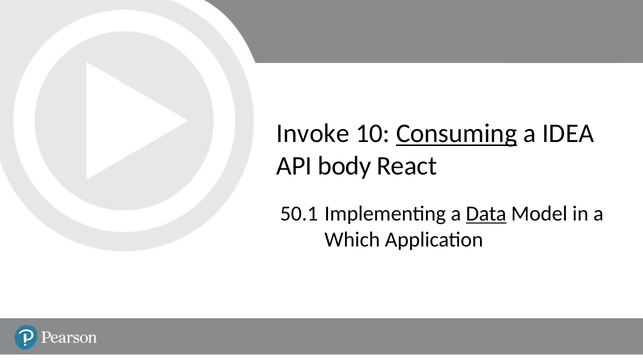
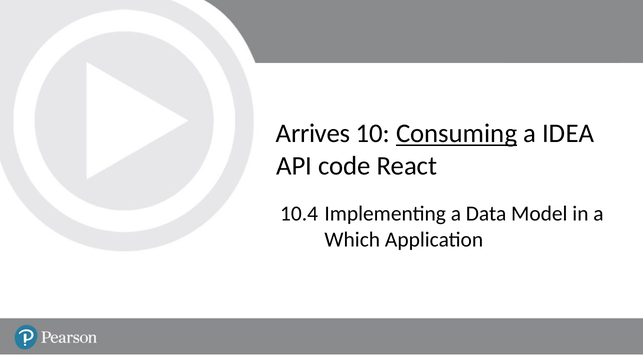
Invoke: Invoke -> Arrives (313, 133)
body: body -> code (345, 166)
50.1: 50.1 -> 10.4 (299, 214)
Data underline: present -> none (486, 214)
